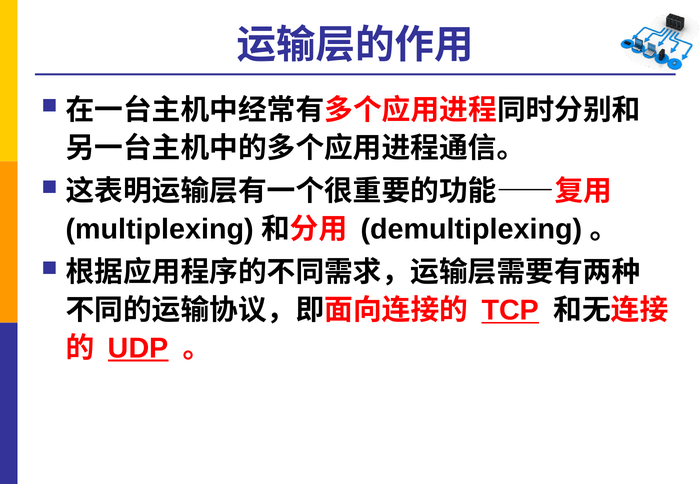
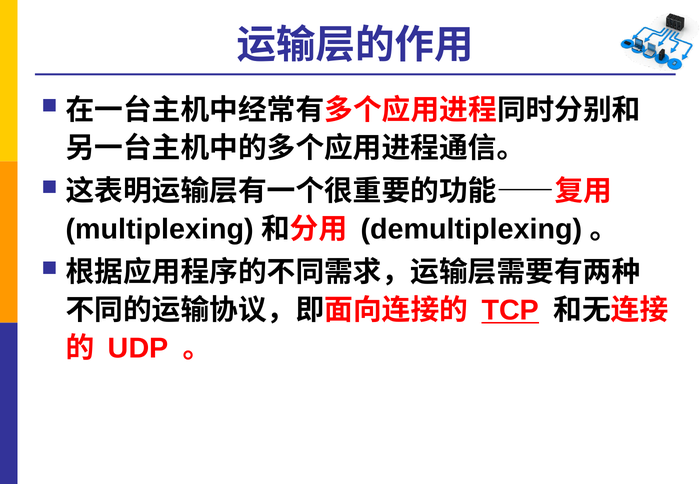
UDP underline: present -> none (138, 349)
